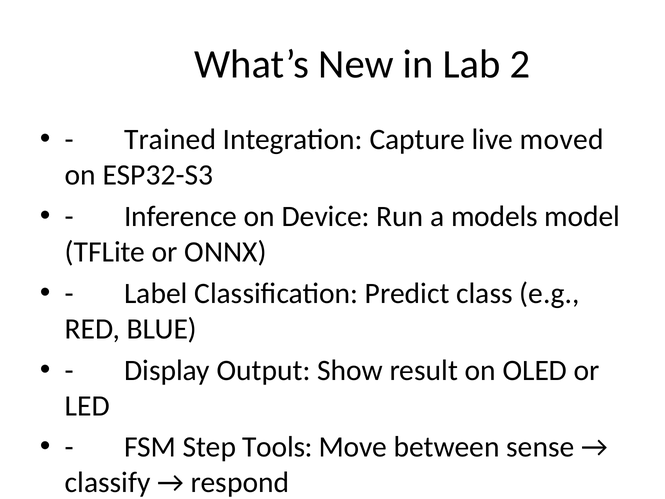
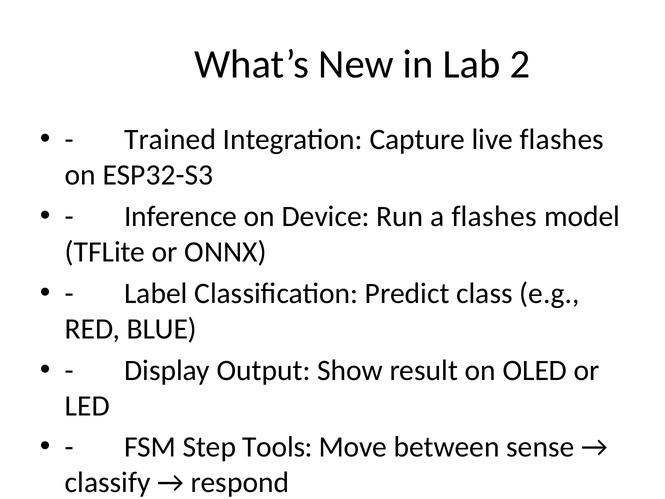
live moved: moved -> flashes (562, 140)
a models: models -> flashes (494, 216)
